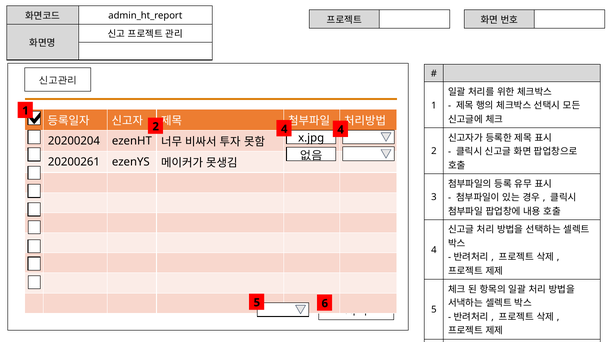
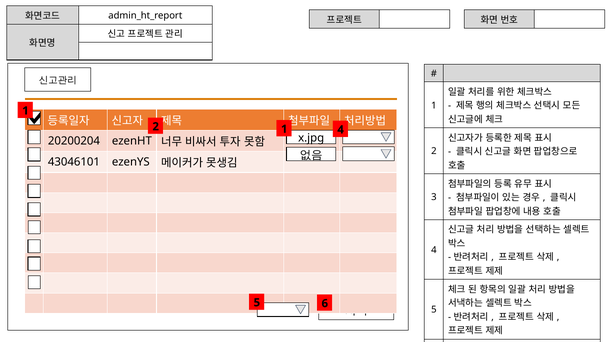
2 4: 4 -> 1 (284, 129)
20200261: 20200261 -> 43046101 (74, 162)
